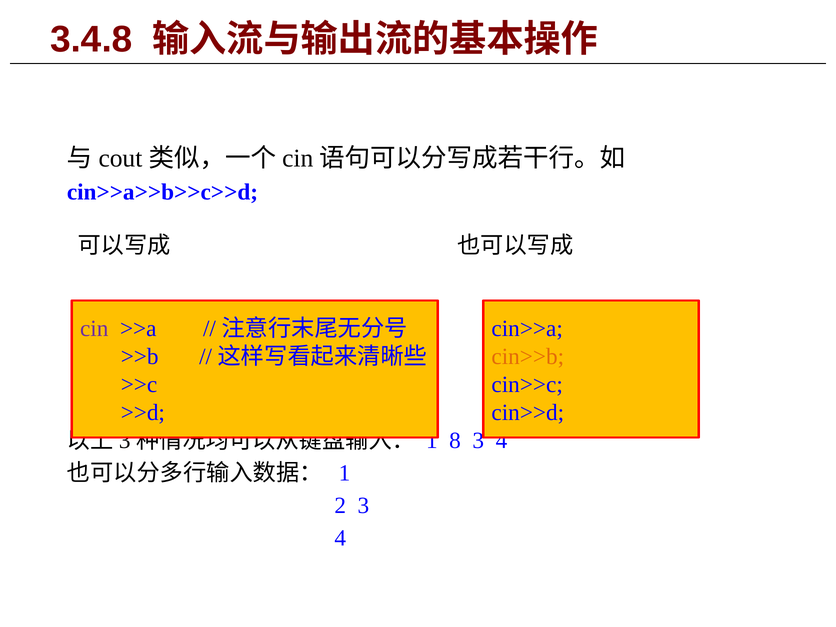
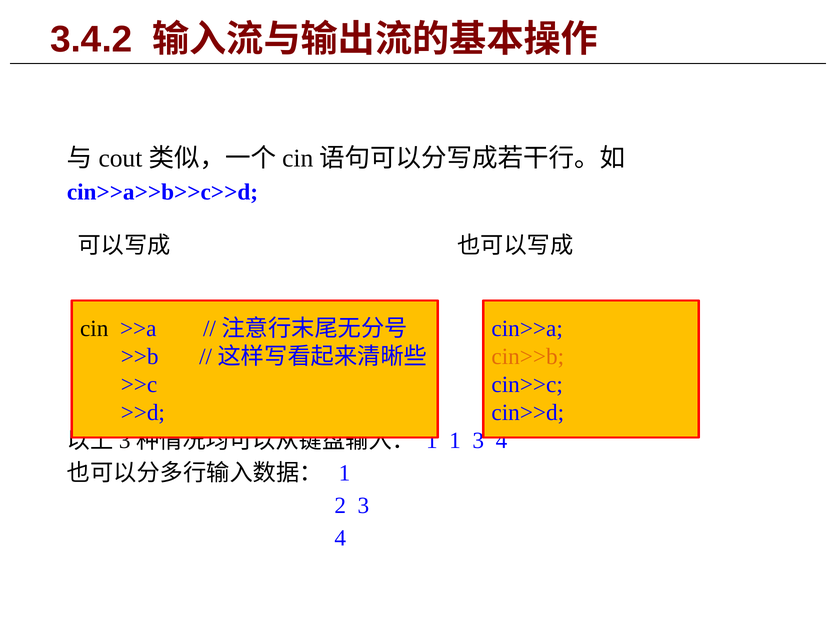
3.4.8: 3.4.8 -> 3.4.2 (91, 40)
cin colour: purple -> black (94, 329)
8: 8 -> 1 (455, 441)
